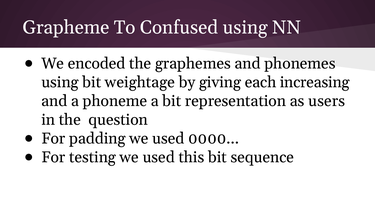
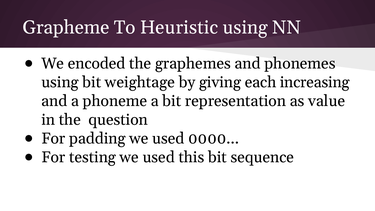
Confused: Confused -> Heuristic (179, 27)
users: users -> value (327, 101)
